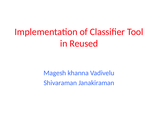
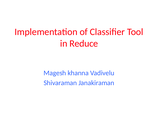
Reused: Reused -> Reduce (84, 43)
